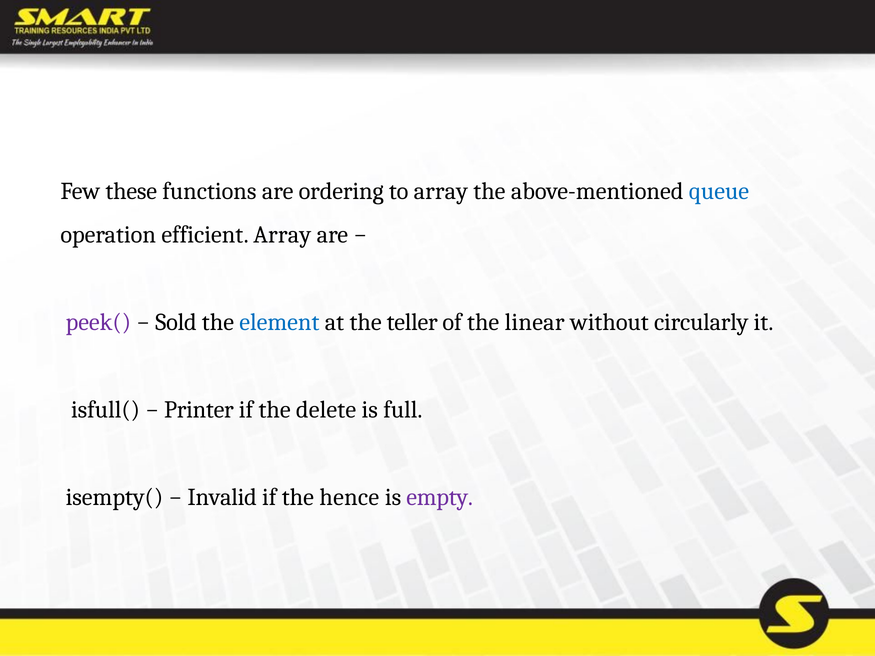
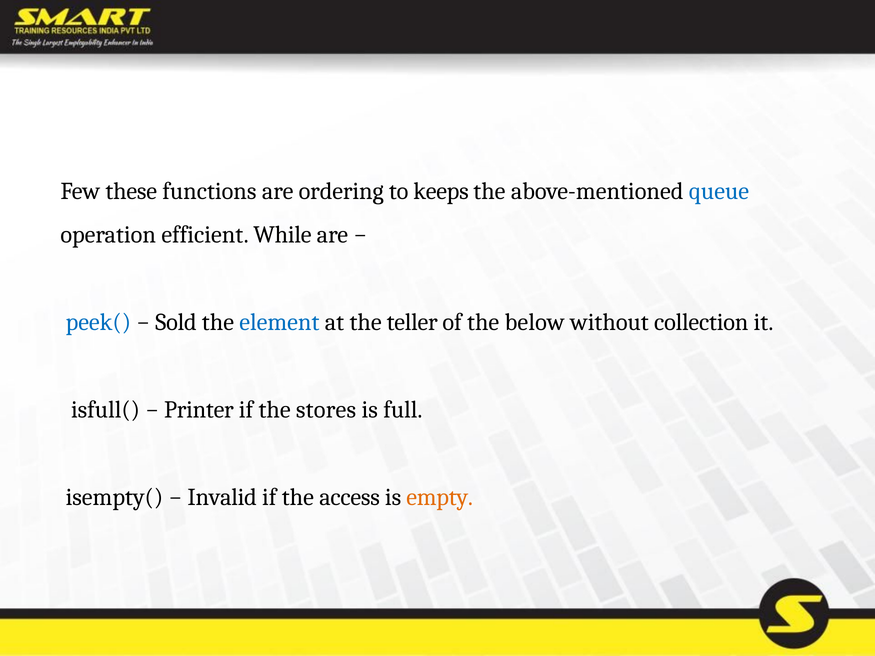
to array: array -> keeps (441, 191)
efficient Array: Array -> While (282, 235)
peek( colour: purple -> blue (98, 322)
linear: linear -> below (535, 322)
circularly: circularly -> collection (701, 322)
delete: delete -> stores (326, 410)
hence: hence -> access (350, 497)
empty colour: purple -> orange (440, 497)
